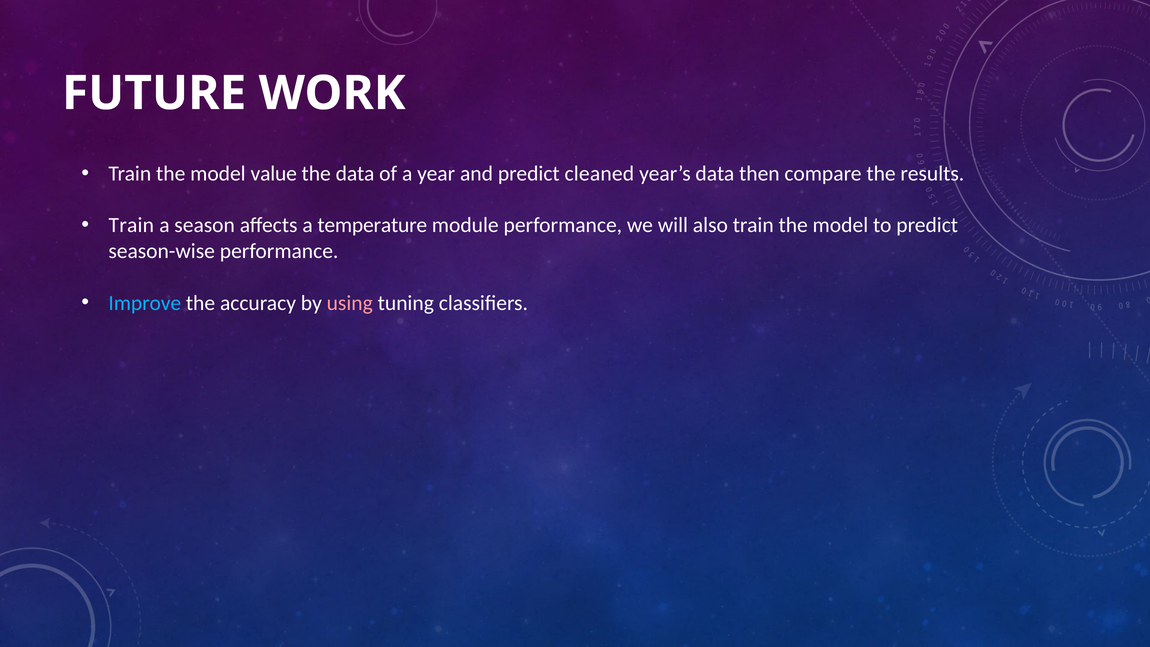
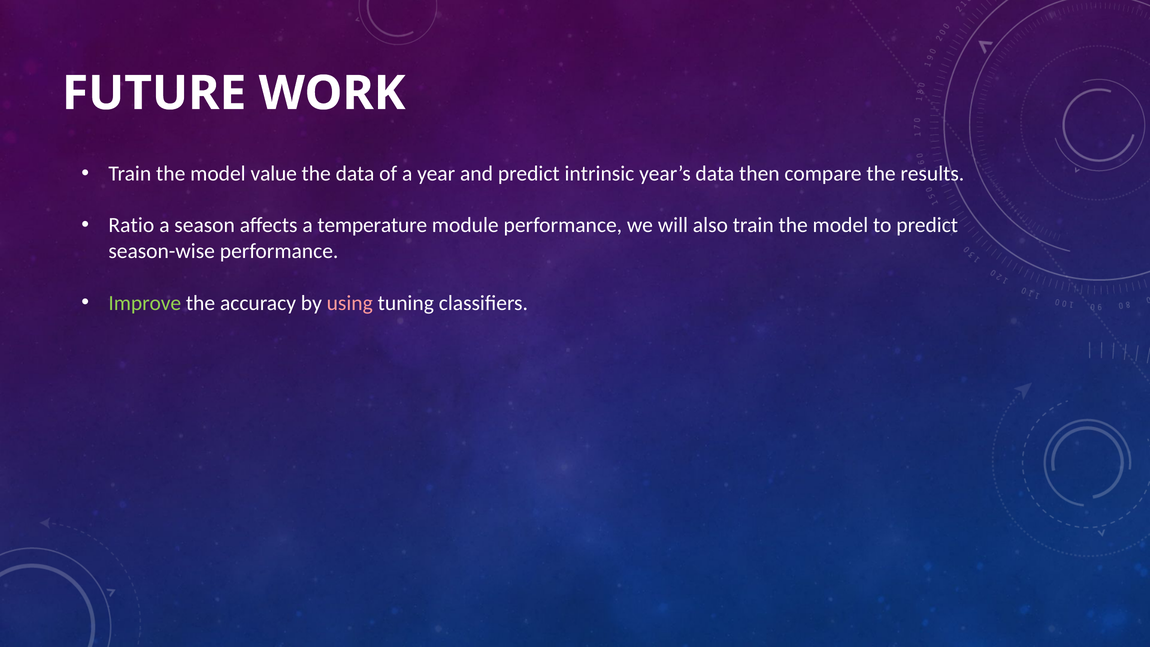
cleaned: cleaned -> intrinsic (599, 174)
Train: Train -> Ratio (131, 225)
Improve colour: light blue -> light green (145, 303)
